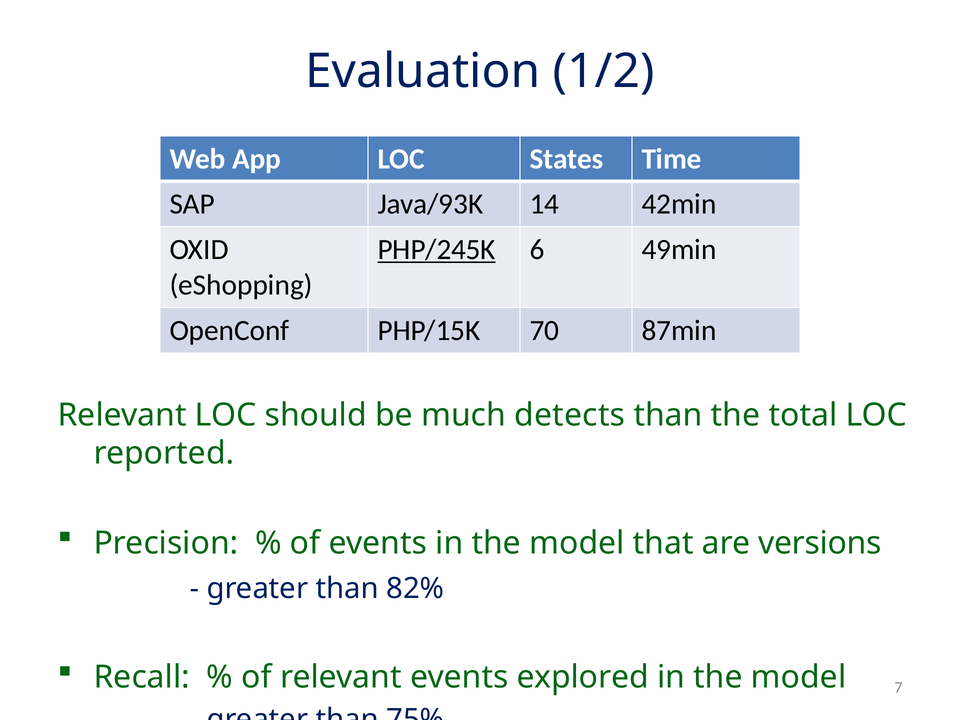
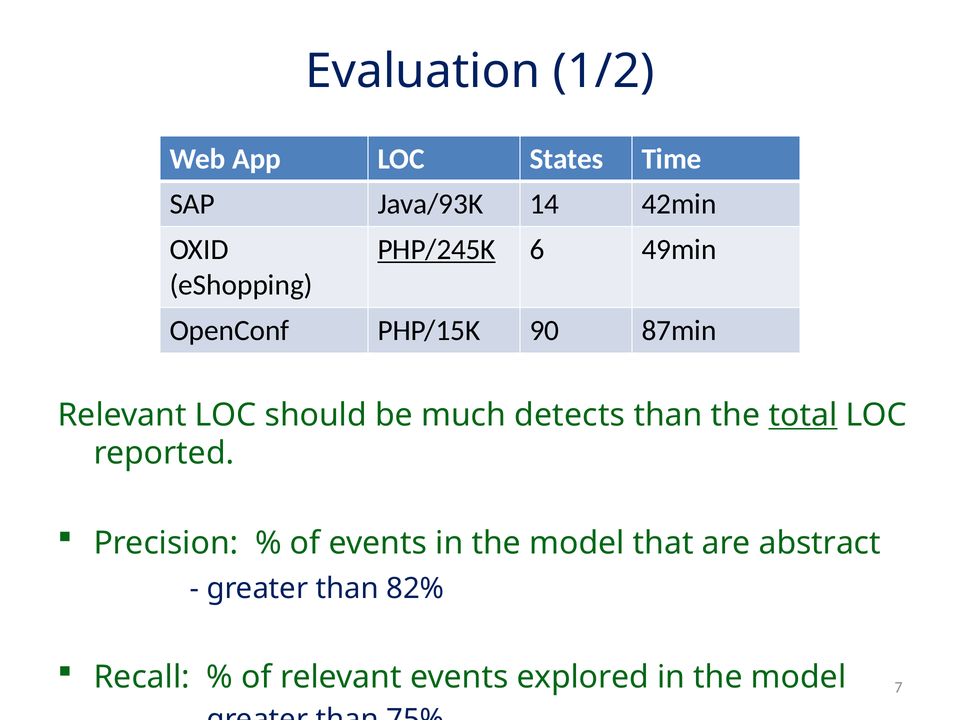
70: 70 -> 90 (544, 331)
total underline: none -> present (803, 415)
versions: versions -> abstract (820, 543)
